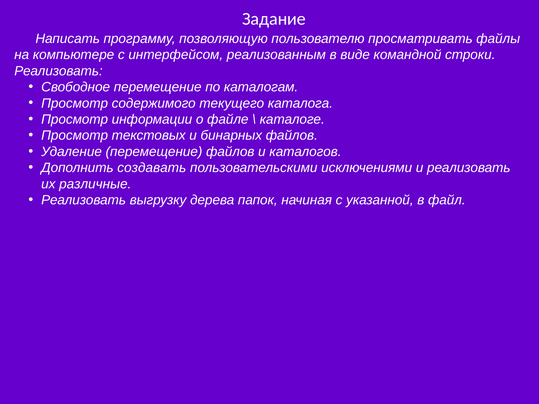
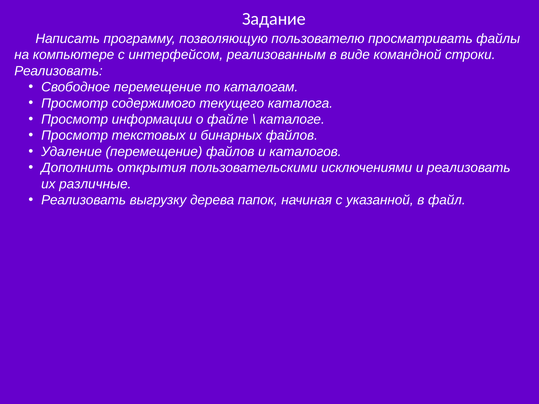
создавать: создавать -> открытия (152, 168)
